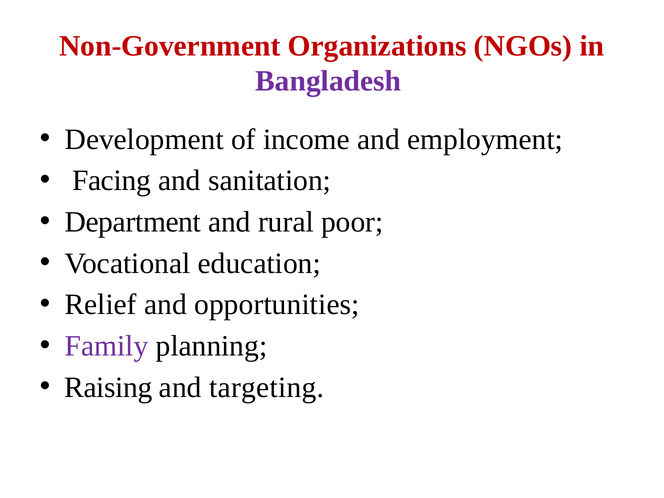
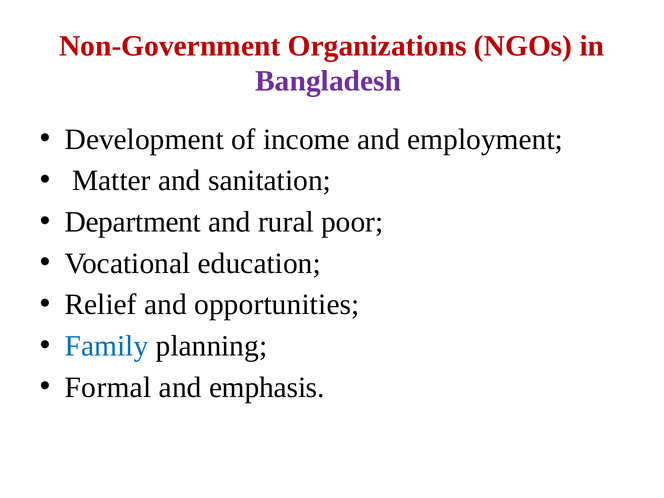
Facing: Facing -> Matter (111, 181)
Family colour: purple -> blue (107, 346)
Raising: Raising -> Formal (108, 387)
targeting: targeting -> emphasis (267, 387)
